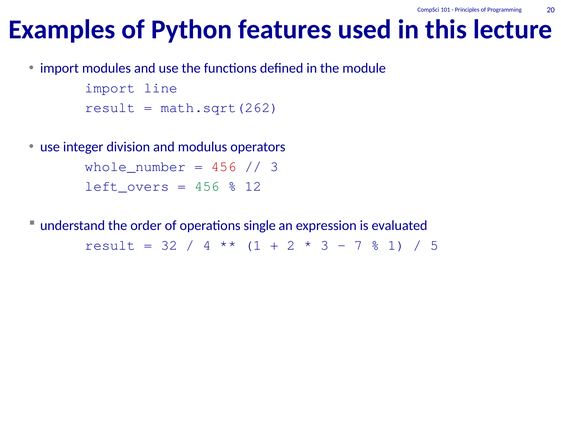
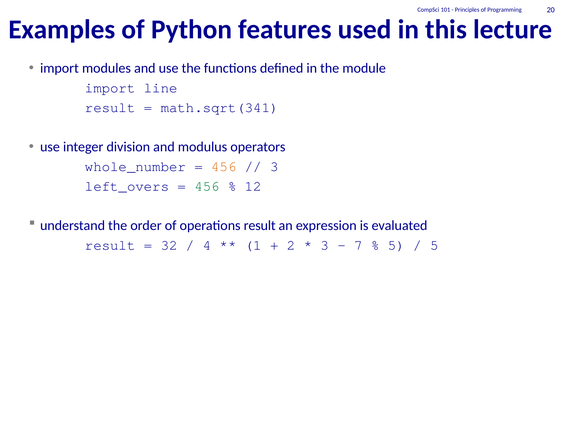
math.sqrt(262: math.sqrt(262 -> math.sqrt(341 (220, 108)
456 colour: red -> orange (224, 166)
operations single: single -> result (260, 225)
1: 1 -> 5 (396, 245)
